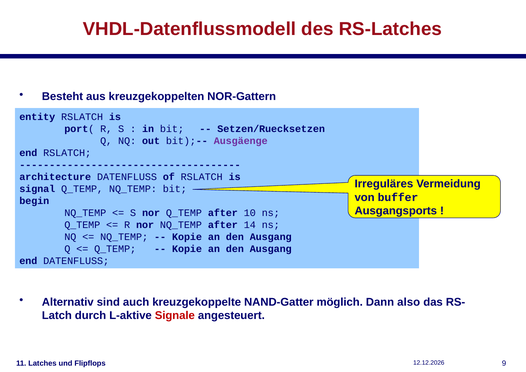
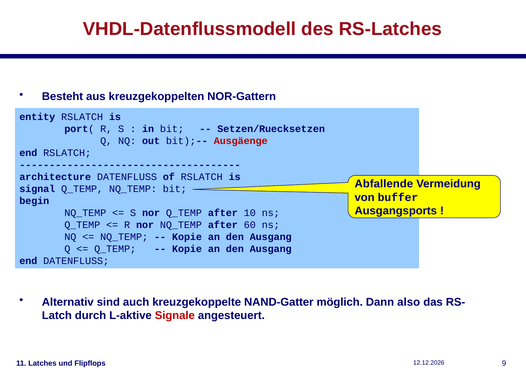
Ausgäenge colour: purple -> red (241, 141)
Irreguläres: Irreguläres -> Abfallende (384, 184)
14: 14 -> 60 (250, 225)
